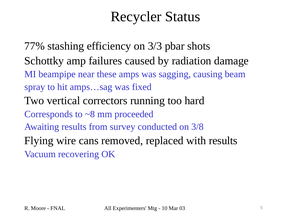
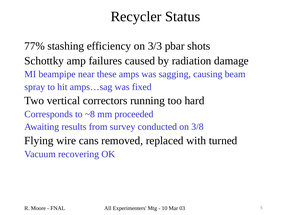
with results: results -> turned (223, 141)
